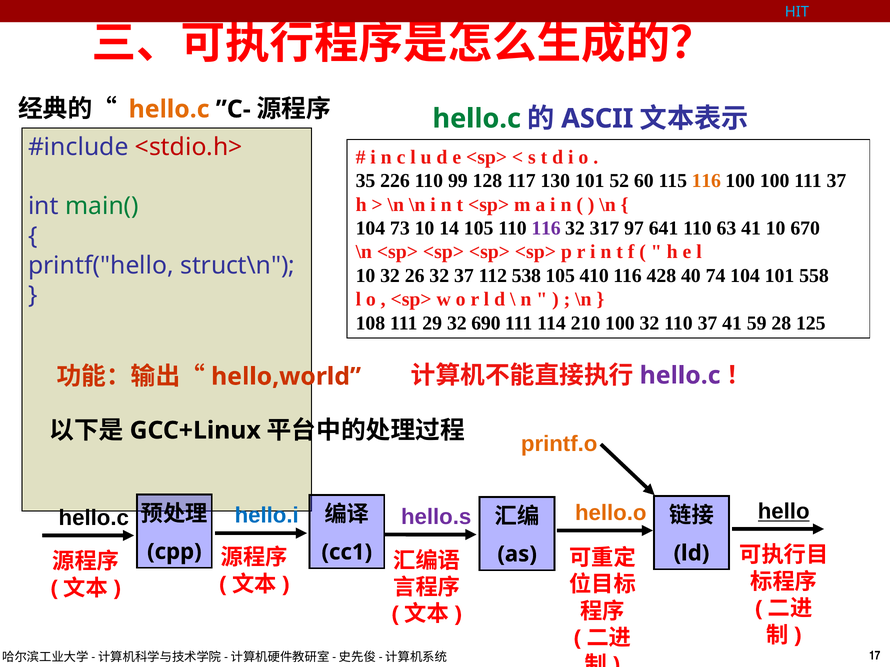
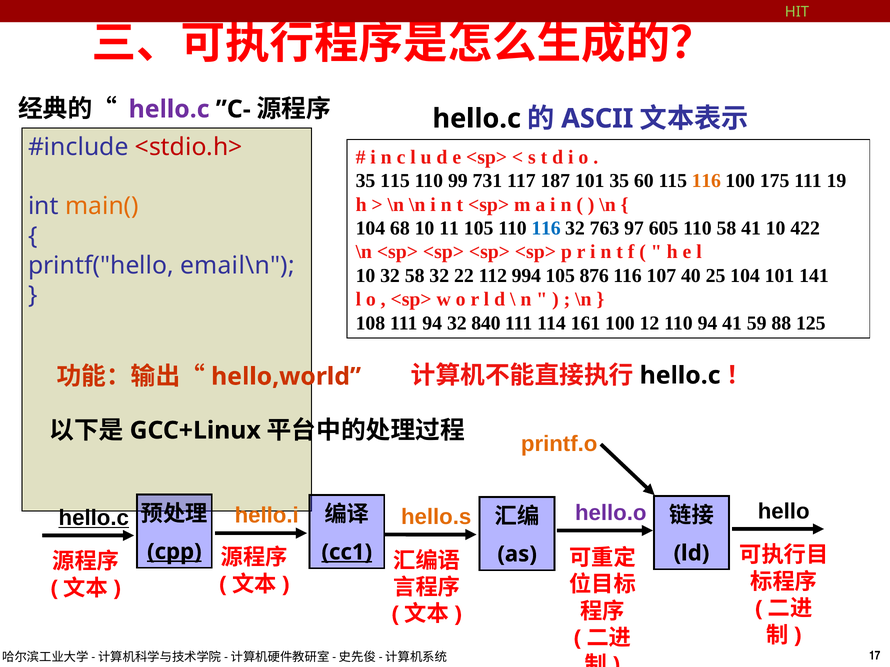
HIT colour: light blue -> light green (797, 12)
hello.c colour: orange -> purple (169, 109)
hello.c colour: green -> black (477, 119)
35 226: 226 -> 115 (395, 181)
128: 128 -> 731 (487, 181)
130: 130 -> 187 (555, 181)
101 52: 52 -> 35 (619, 181)
100 100: 100 -> 175 (775, 181)
111 37: 37 -> 19 (836, 181)
main( colour: green -> orange (102, 206)
73: 73 -> 68 (400, 228)
14: 14 -> 11 (449, 228)
116 colour: purple -> blue (546, 228)
317: 317 -> 763 (605, 228)
641: 641 -> 605 (664, 228)
110 63: 63 -> 58 (726, 228)
670: 670 -> 422 (805, 228)
struct\n: struct\n -> email\n (238, 266)
32 26: 26 -> 58 (415, 276)
32 37: 37 -> 22 (464, 276)
538: 538 -> 994 (526, 276)
410: 410 -> 876 (594, 276)
428: 428 -> 107 (661, 276)
74: 74 -> 25 (716, 276)
558: 558 -> 141 (814, 276)
111 29: 29 -> 94 (432, 323)
690: 690 -> 840 (486, 323)
210: 210 -> 161 (586, 323)
100 32: 32 -> 12 (649, 323)
110 37: 37 -> 94 (707, 323)
28: 28 -> 88 (781, 323)
hello.c colour: purple -> black (680, 376)
hello underline: present -> none (784, 512)
hello.o colour: orange -> purple (611, 513)
hello.i colour: blue -> orange (267, 516)
hello.s colour: purple -> orange (436, 517)
hello.c underline: none -> present (94, 518)
cpp underline: none -> present (174, 552)
cc1 underline: none -> present (347, 552)
